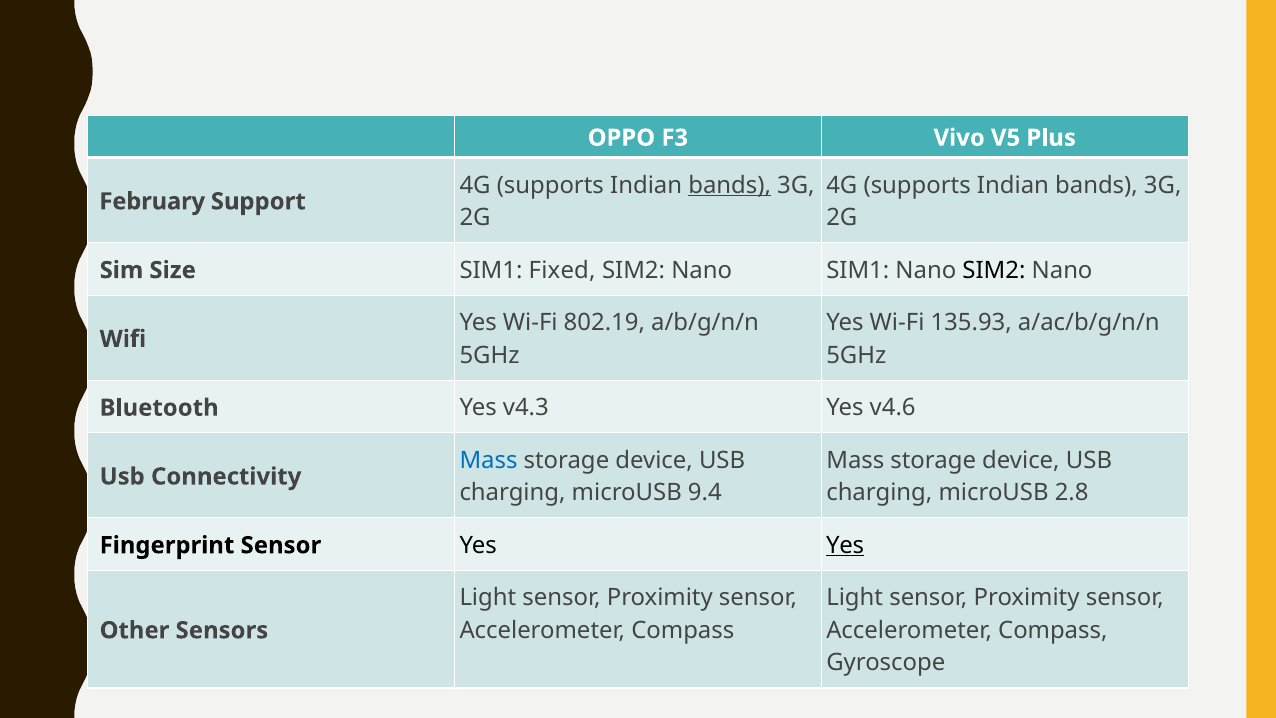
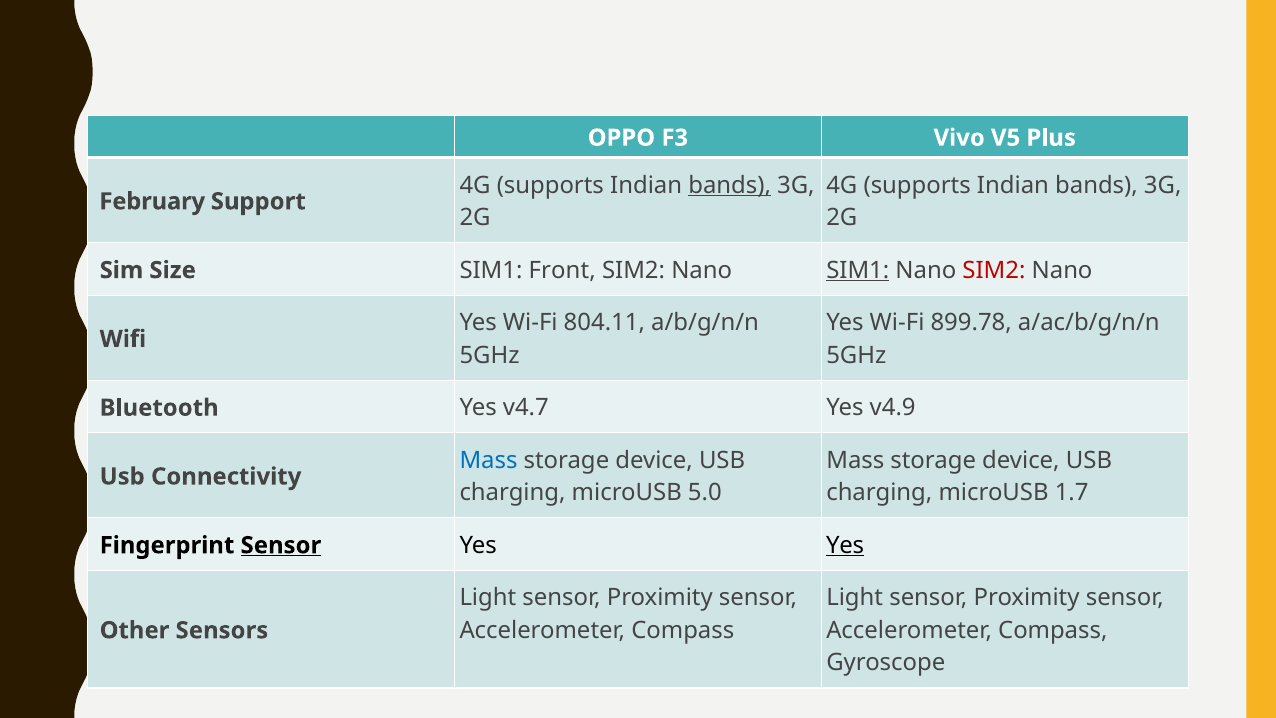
Fixed: Fixed -> Front (562, 270)
SIM1 underline: none -> present (858, 270)
SIM2 colour: black -> red (994, 270)
802.19: 802.19 -> 804.11 (604, 323)
135.93: 135.93 -> 899.78 (971, 323)
v4.3: v4.3 -> v4.7 (526, 408)
v4.6: v4.6 -> v4.9 (893, 408)
9.4: 9.4 -> 5.0 (705, 493)
2.8: 2.8 -> 1.7 (1072, 493)
Sensor underline: none -> present (281, 545)
